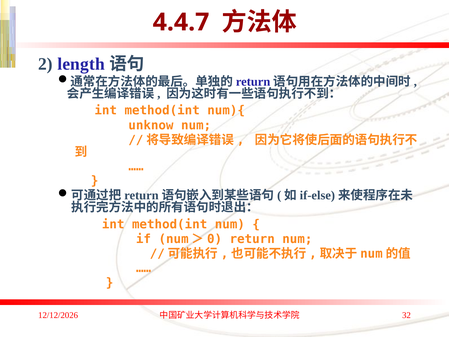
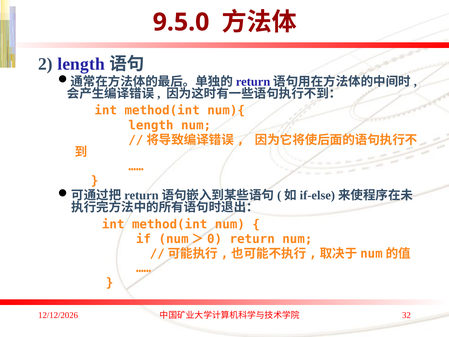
4.4.7: 4.4.7 -> 9.5.0 (181, 22)
unknow: unknow -> length (151, 125)
